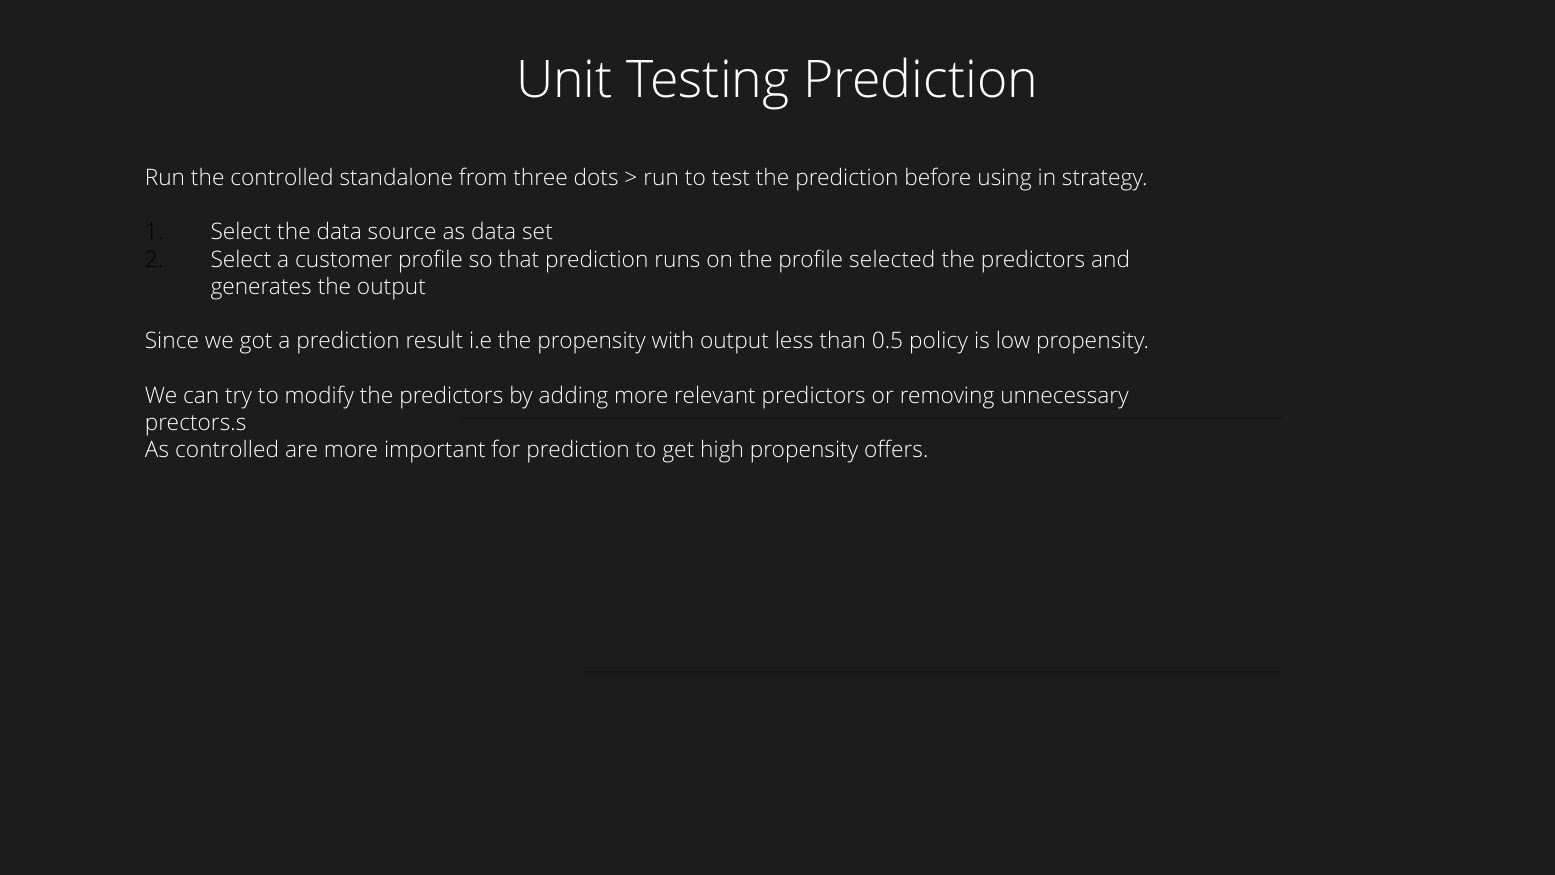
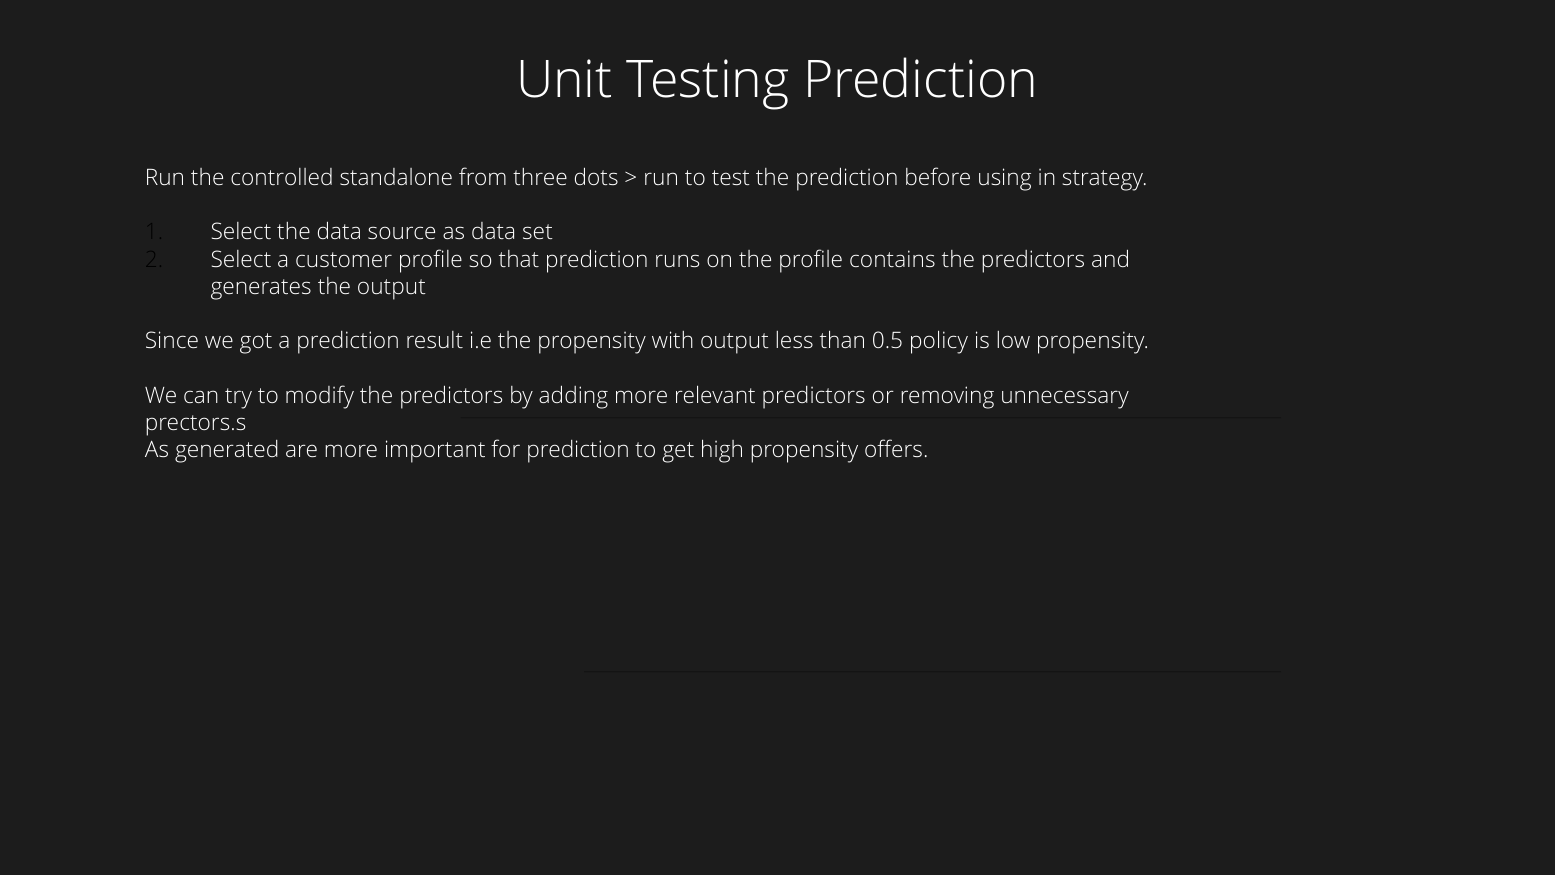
selected: selected -> contains (892, 260)
As controlled: controlled -> generated (227, 450)
